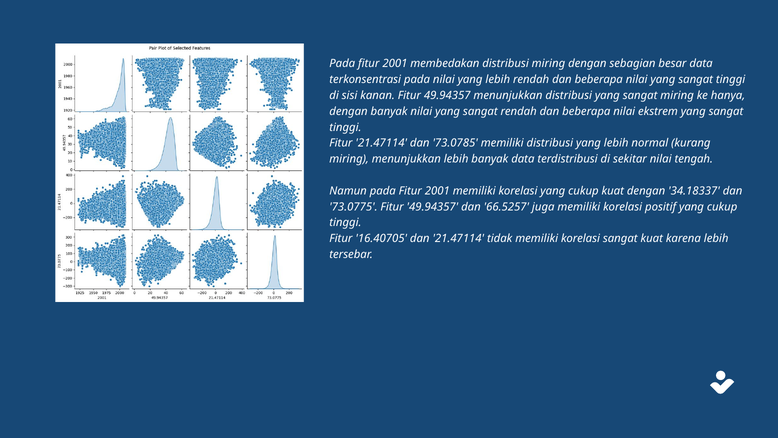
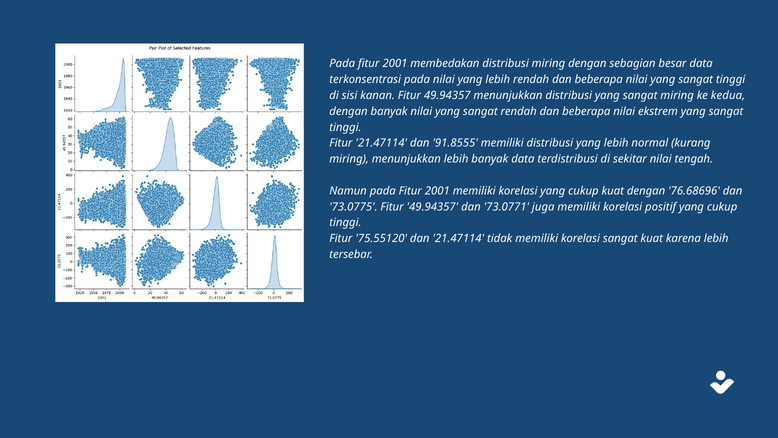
hanya: hanya -> kedua (728, 95)
73.0785: 73.0785 -> 91.8555 (455, 143)
34.18337: 34.18337 -> 76.68696 (694, 191)
66.5257: 66.5257 -> 73.0771 (506, 207)
16.40705: 16.40705 -> 75.55120 (381, 238)
